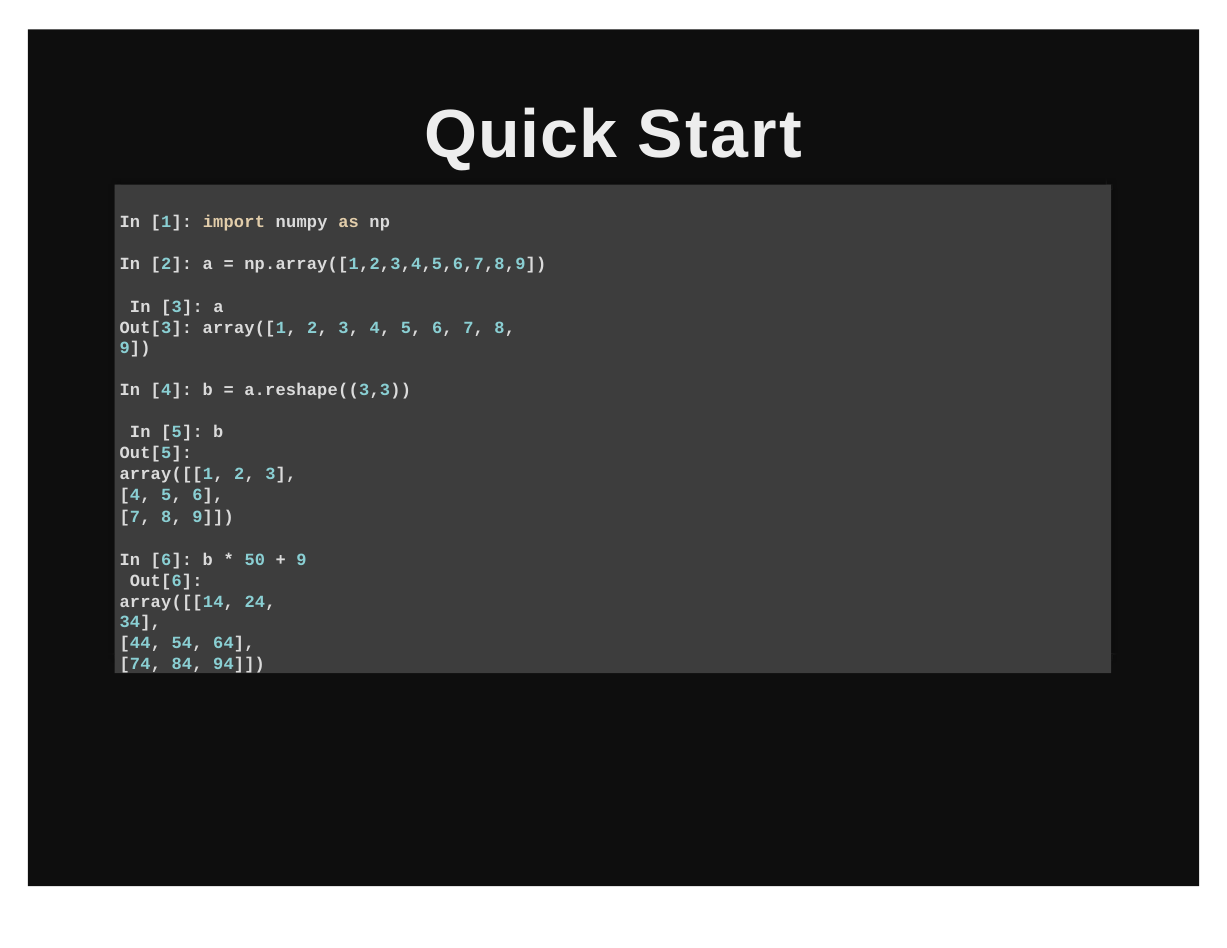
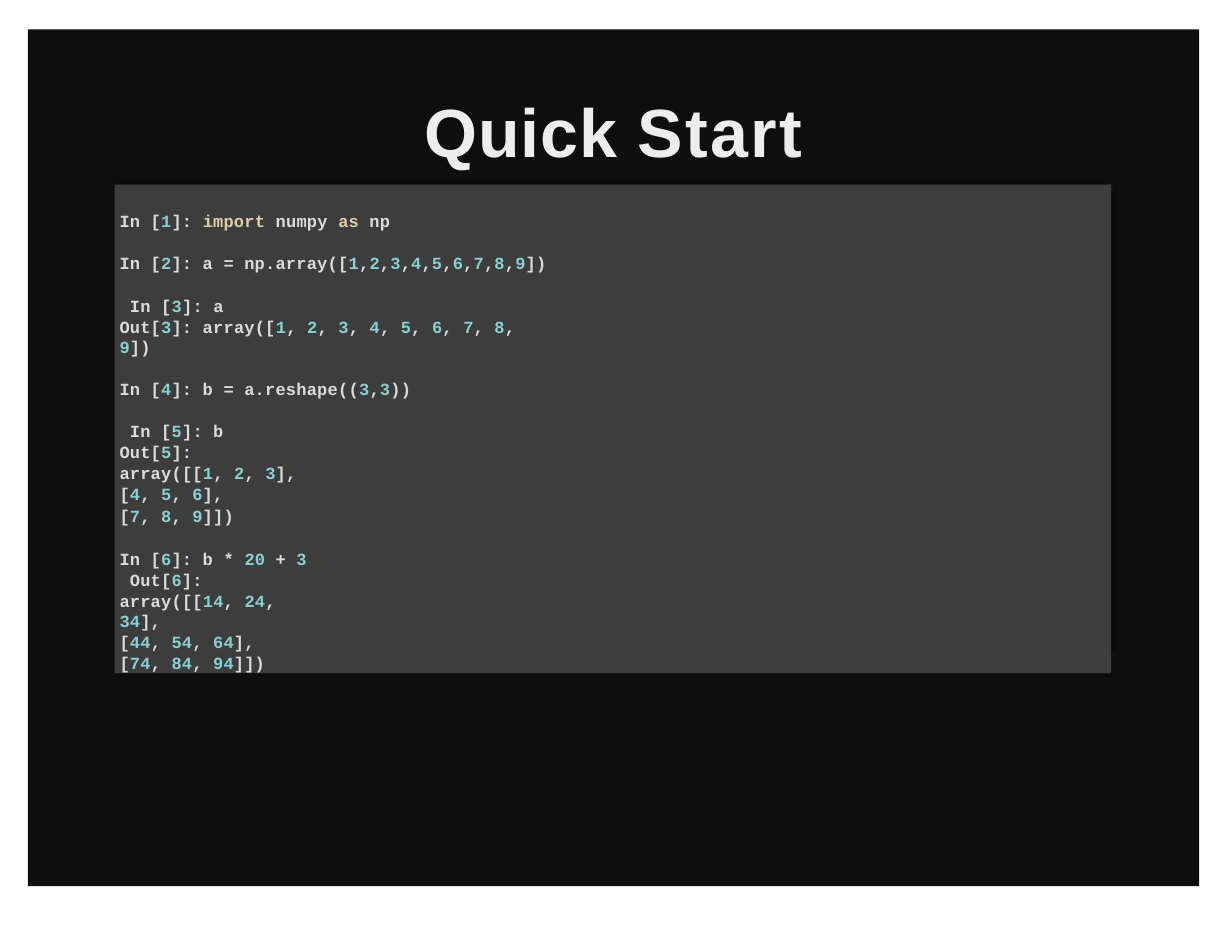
50: 50 -> 20 (255, 560)
9: 9 -> 3 (301, 560)
